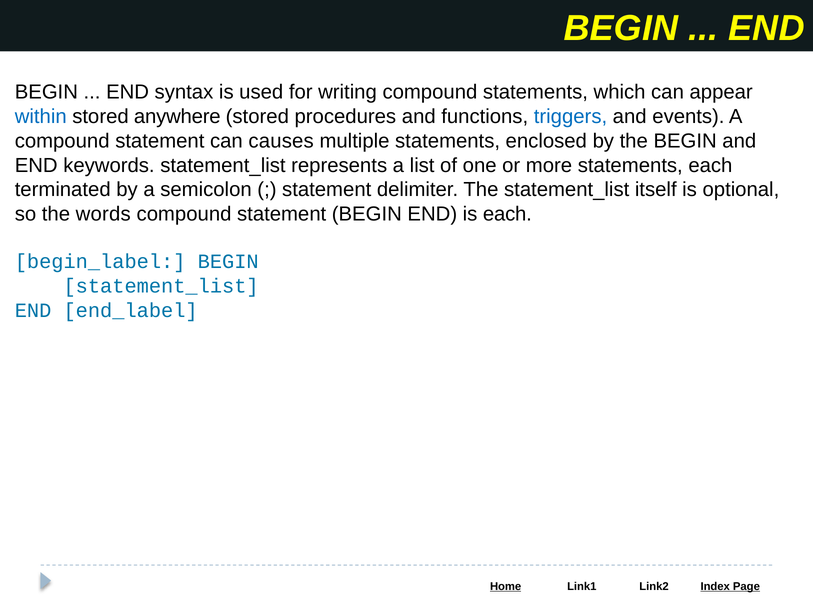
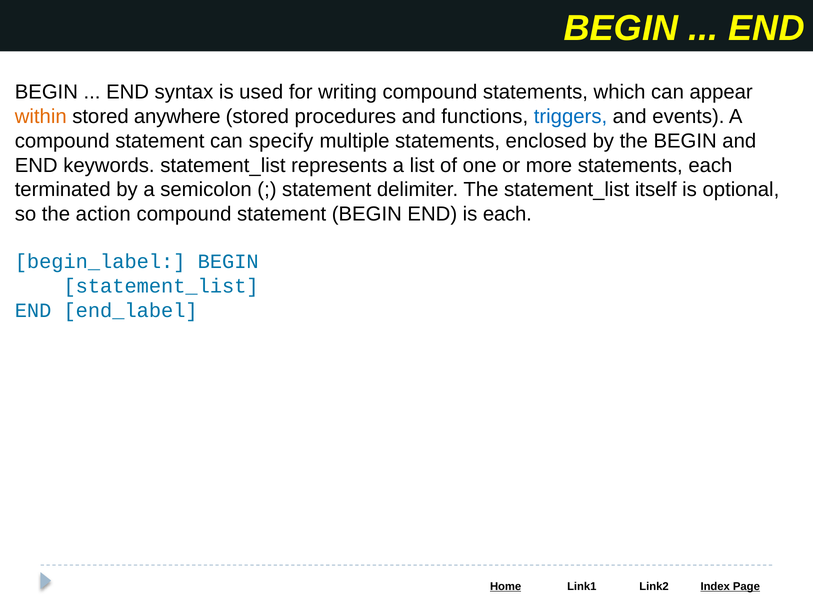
within colour: blue -> orange (41, 116)
causes: causes -> specify (281, 141)
words: words -> action (103, 214)
